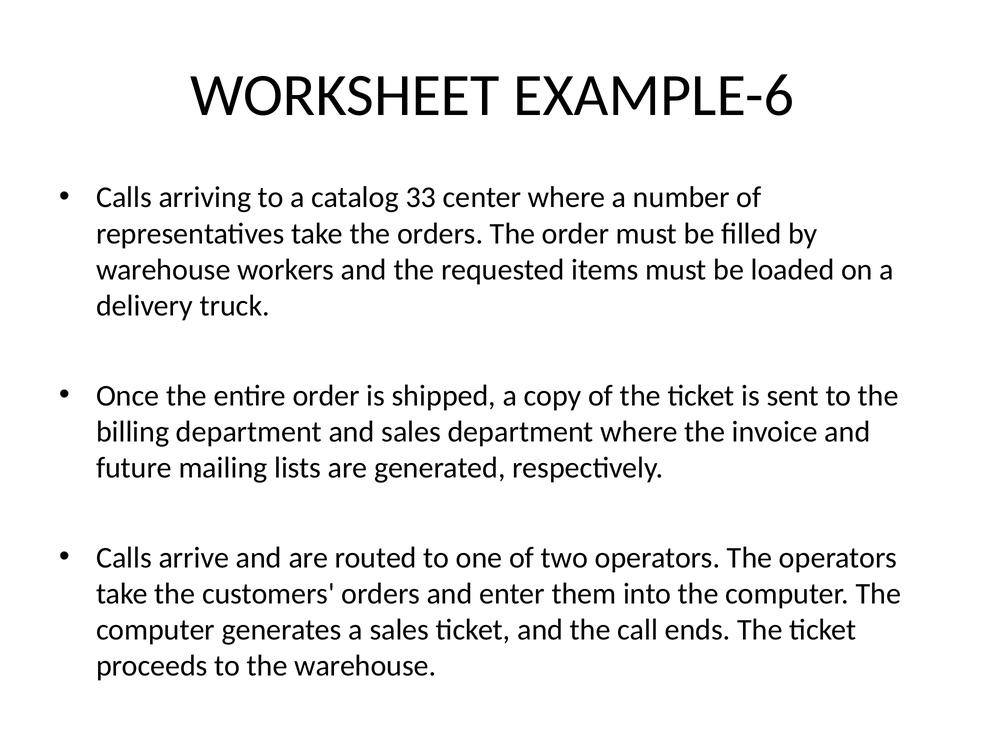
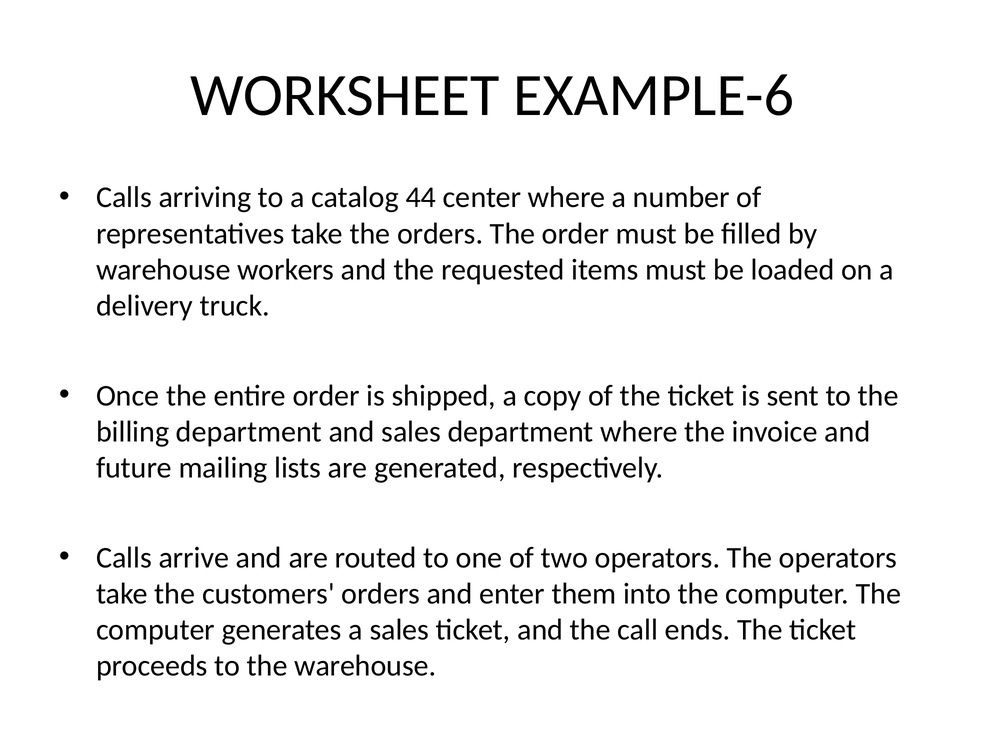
33: 33 -> 44 (421, 197)
